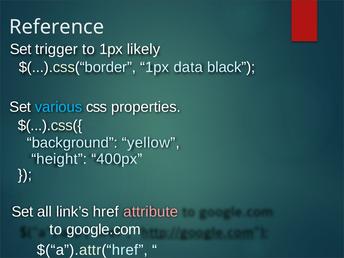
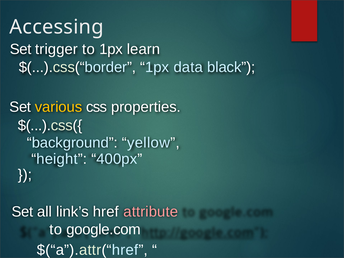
Reference: Reference -> Accessing (57, 27)
likely: likely -> learn (143, 49)
various colour: light blue -> yellow (59, 107)
